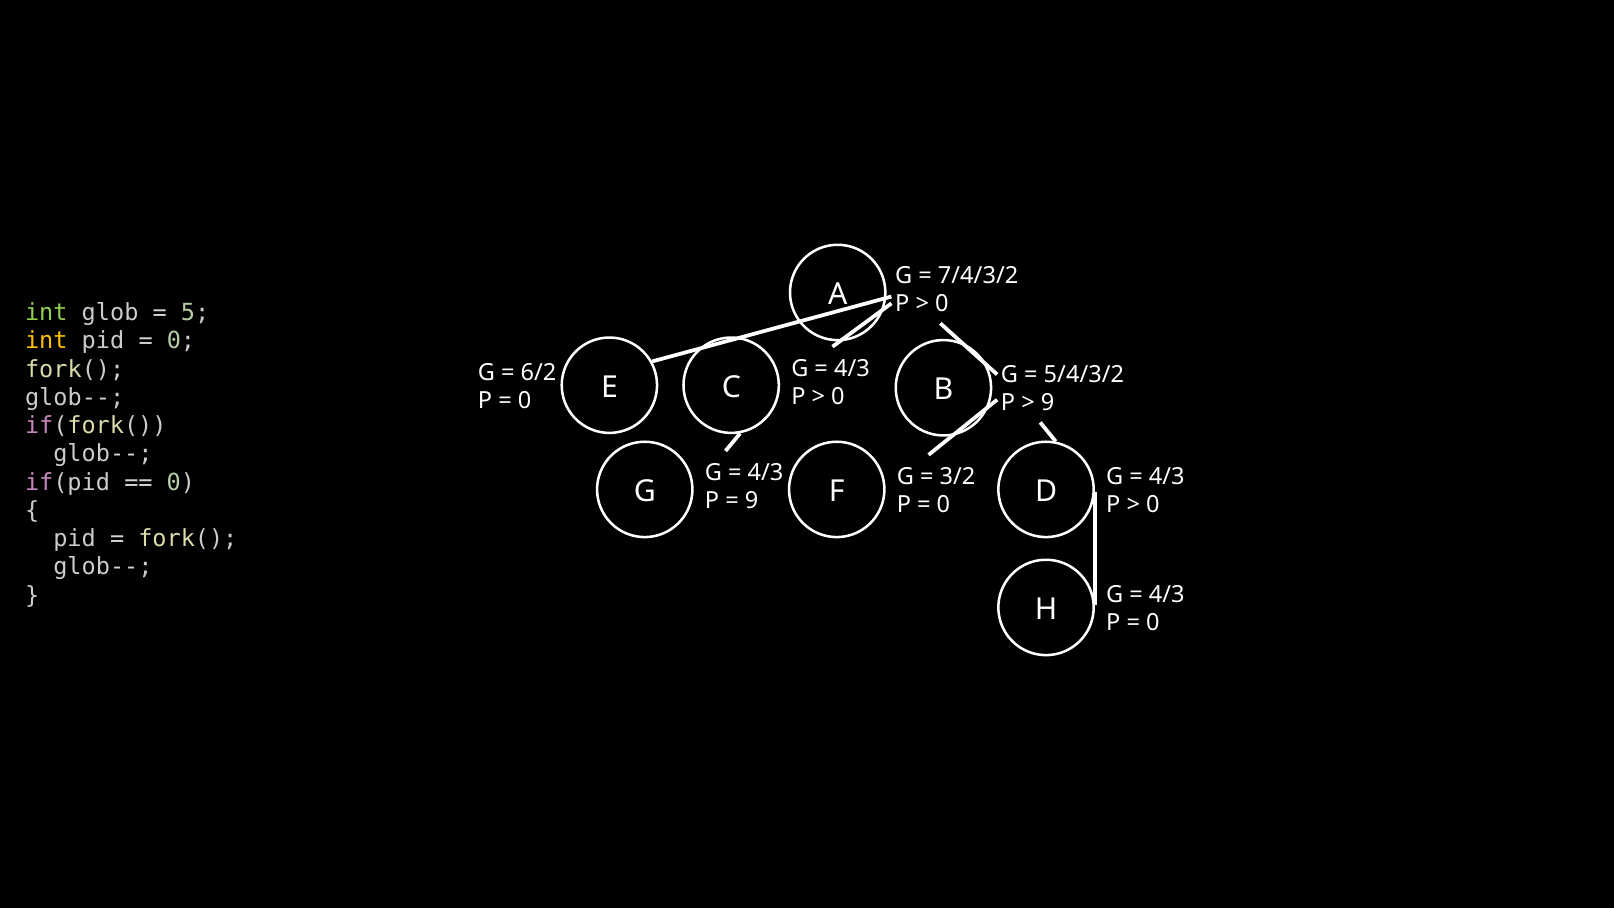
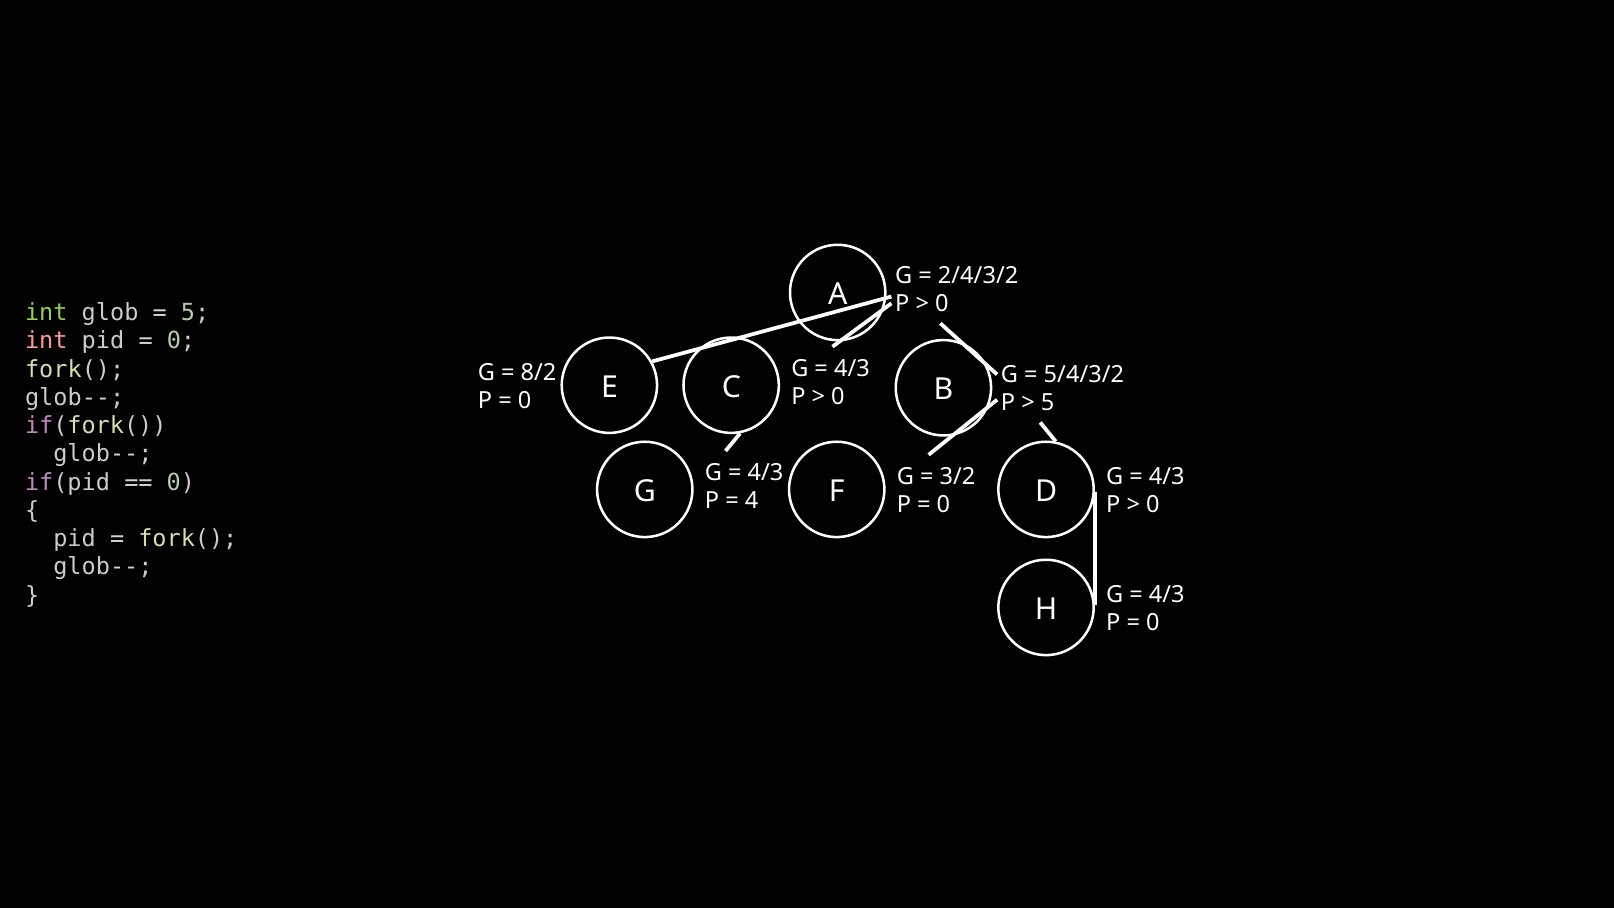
7/4/3/2: 7/4/3/2 -> 2/4/3/2 (978, 276)
int colour: yellow -> pink (46, 341)
6/2: 6/2 -> 8/2 (539, 372)
9: 9 -> 5 (1048, 403)
9: 9 -> 4 (752, 501)
